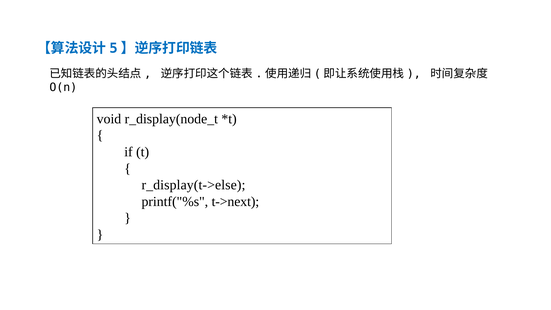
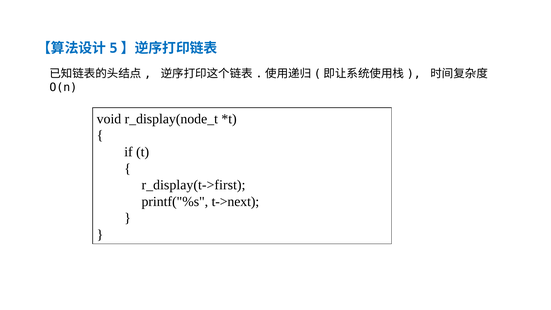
r_display(t->else: r_display(t->else -> r_display(t->first (193, 185)
